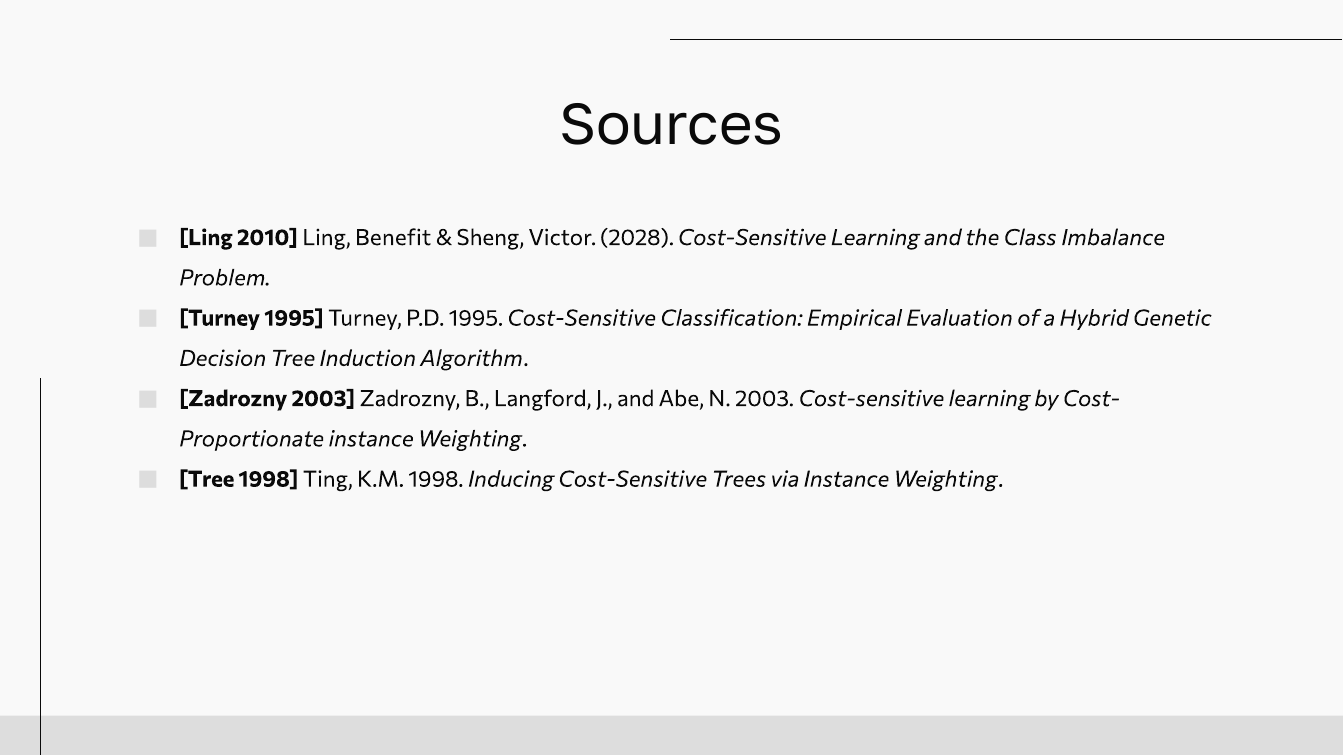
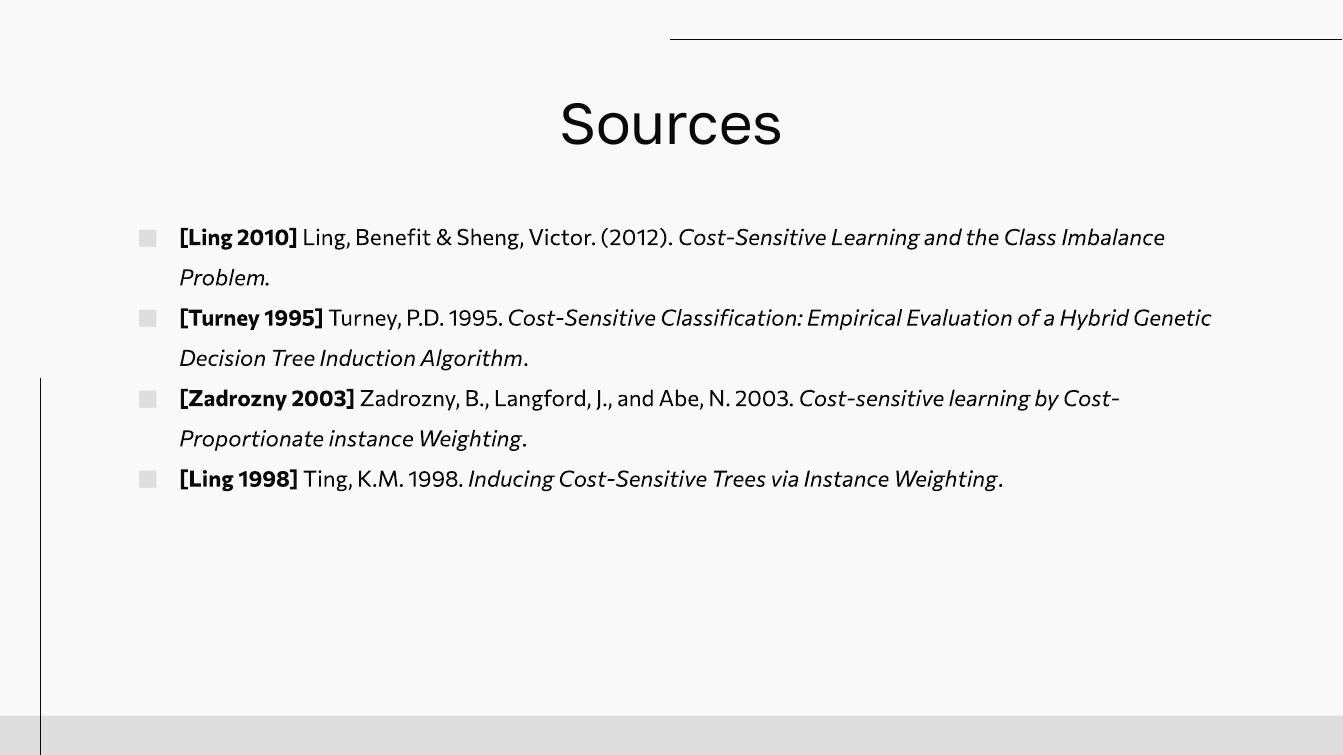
2028: 2028 -> 2012 (637, 238)
Tree: Tree -> Ling (207, 480)
